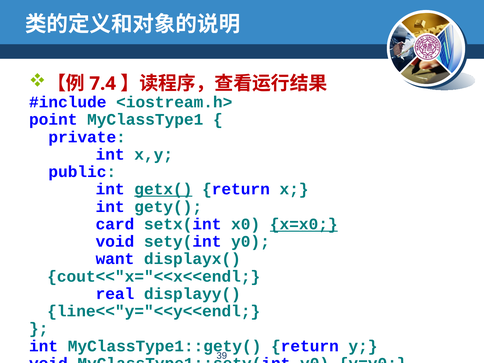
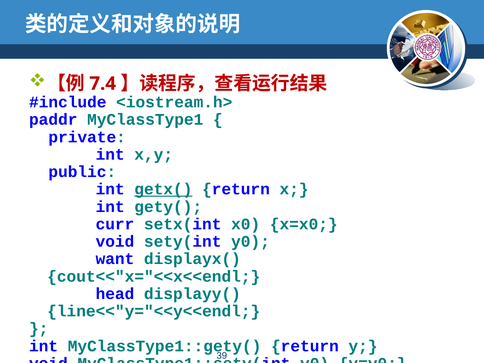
point: point -> paddr (53, 120)
card: card -> curr (115, 224)
x=x0 underline: present -> none (304, 224)
real: real -> head (115, 294)
